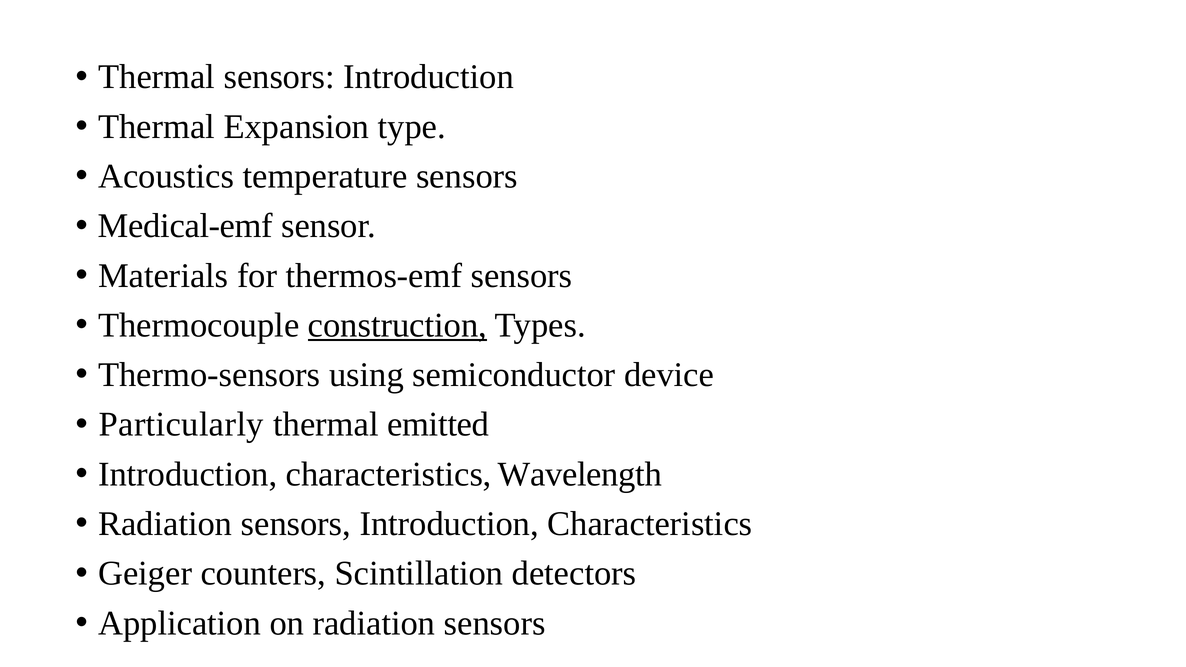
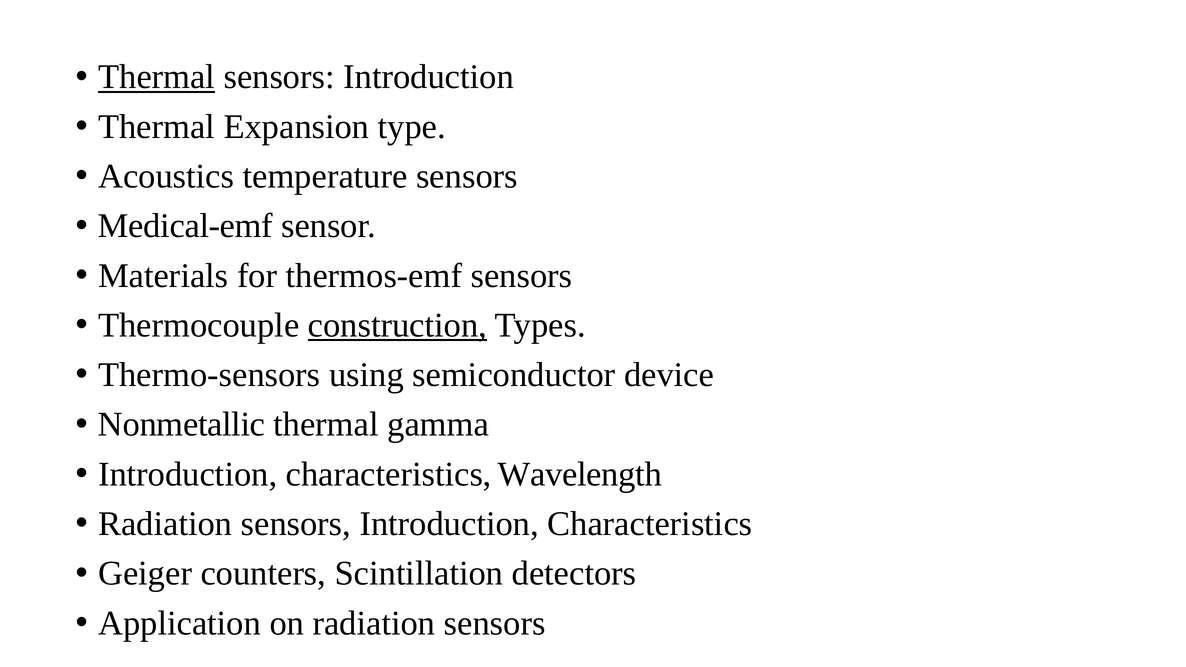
Thermal underline: none -> present (157, 77)
Particularly: Particularly -> Nonmetallic (182, 425)
emitted: emitted -> gamma (438, 425)
